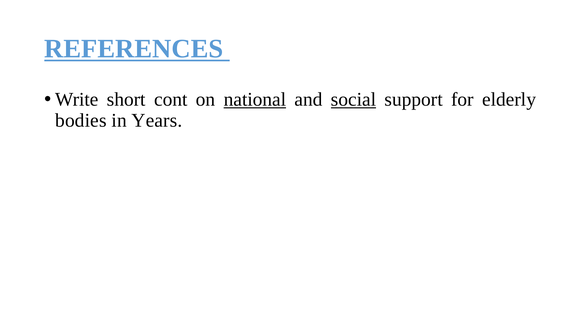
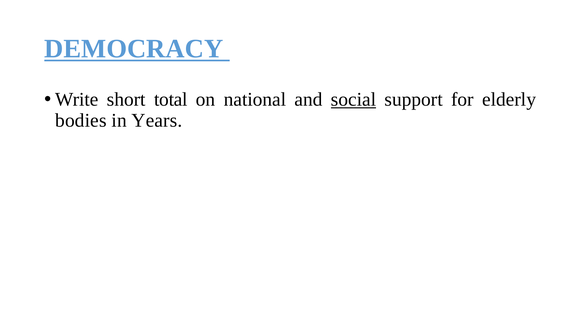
REFERENCES: REFERENCES -> DEMOCRACY (134, 49)
cont: cont -> total (171, 100)
national underline: present -> none (255, 100)
